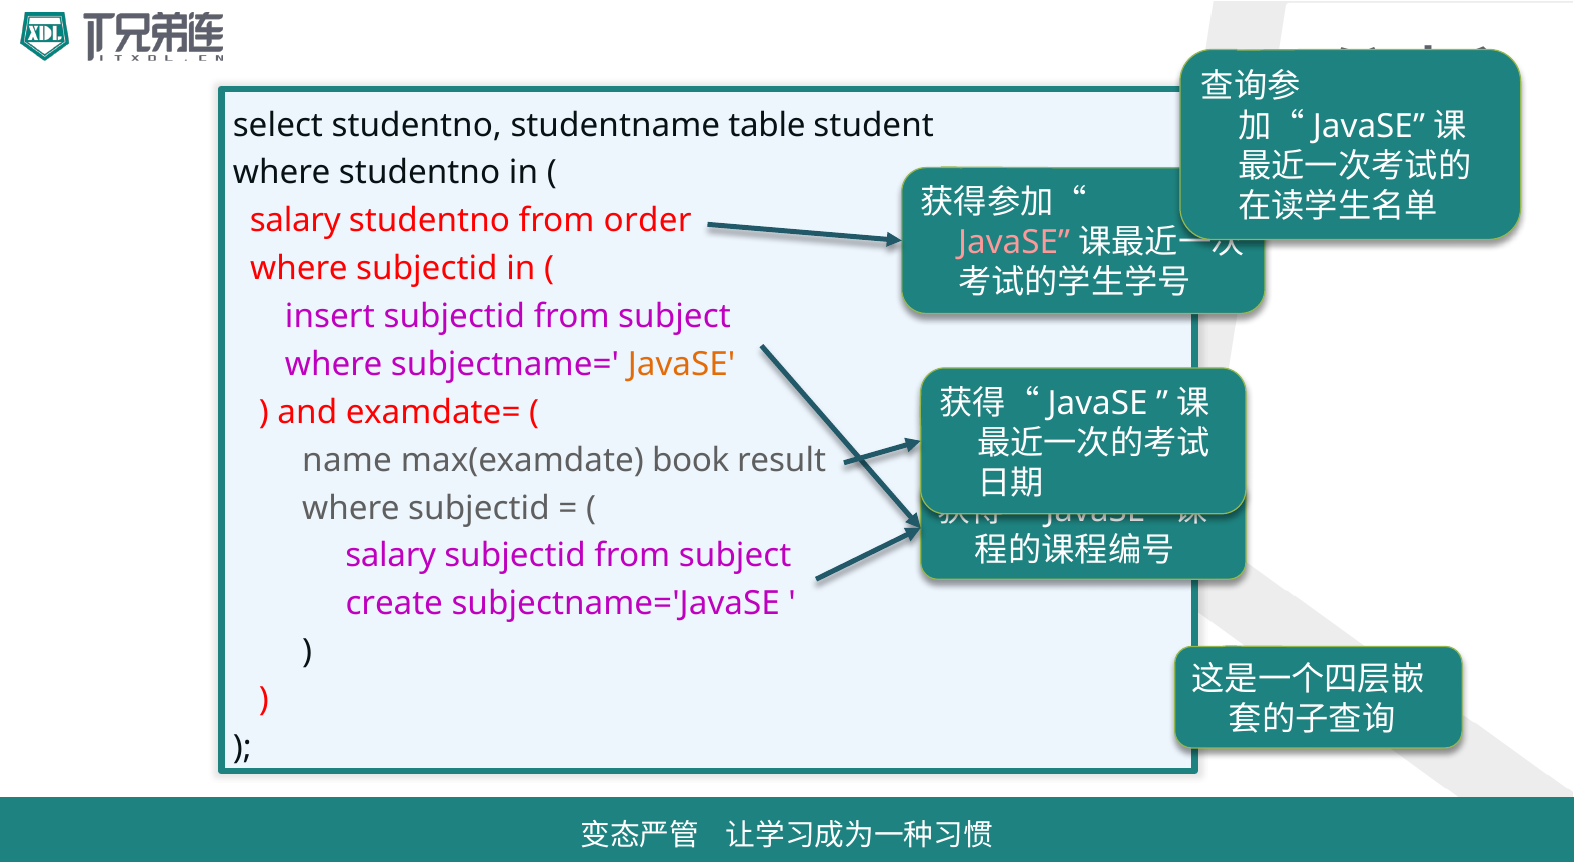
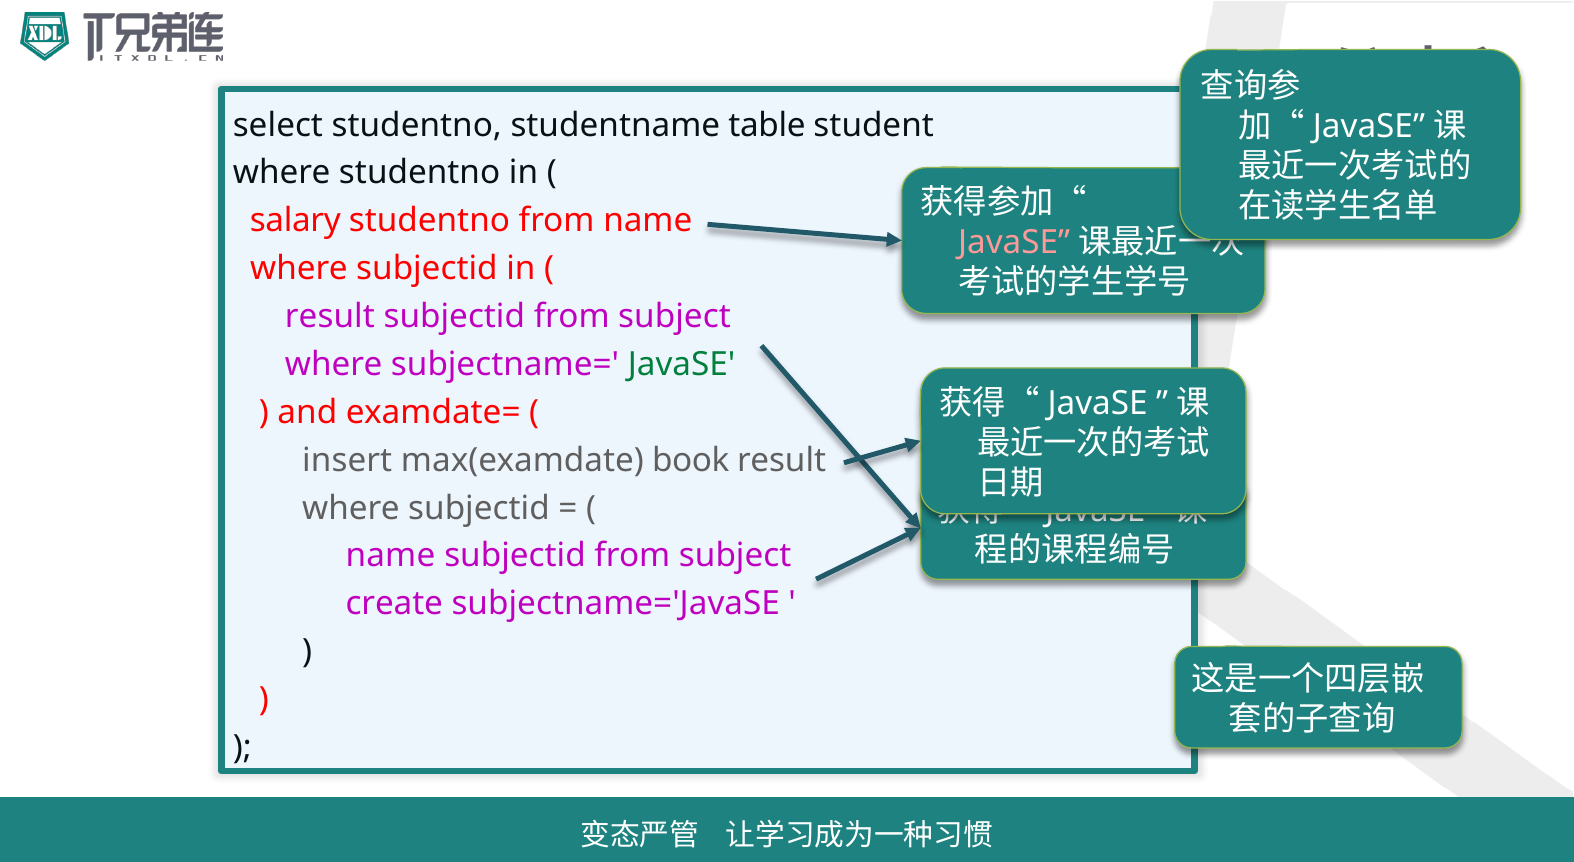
from order: order -> name (648, 221)
insert: insert -> result (330, 317)
JavaSE colour: orange -> green (682, 364)
name: name -> insert (347, 460)
salary: salary -> name (390, 556)
